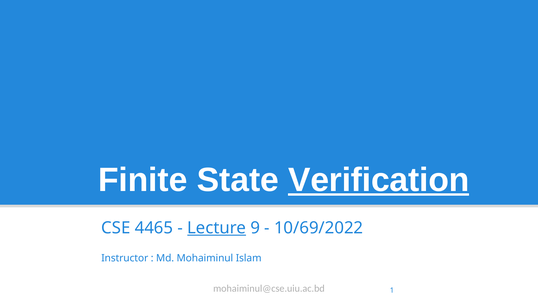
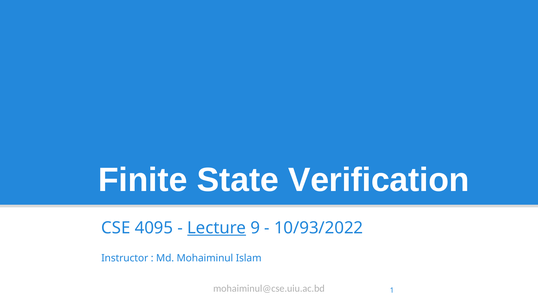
Verification underline: present -> none (379, 180)
4465: 4465 -> 4095 (154, 228)
10/69/2022: 10/69/2022 -> 10/93/2022 (319, 228)
